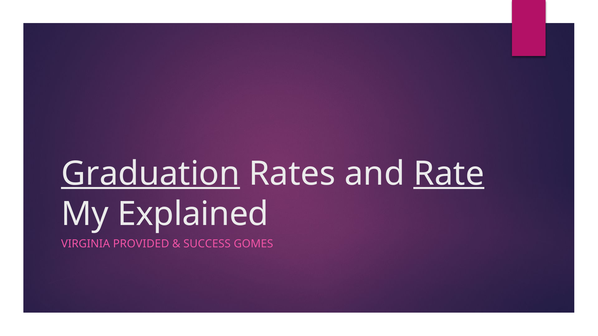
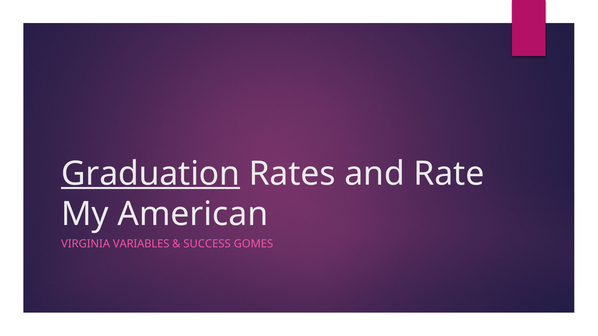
Rate underline: present -> none (449, 174)
Explained: Explained -> American (193, 214)
PROVIDED: PROVIDED -> VARIABLES (141, 244)
